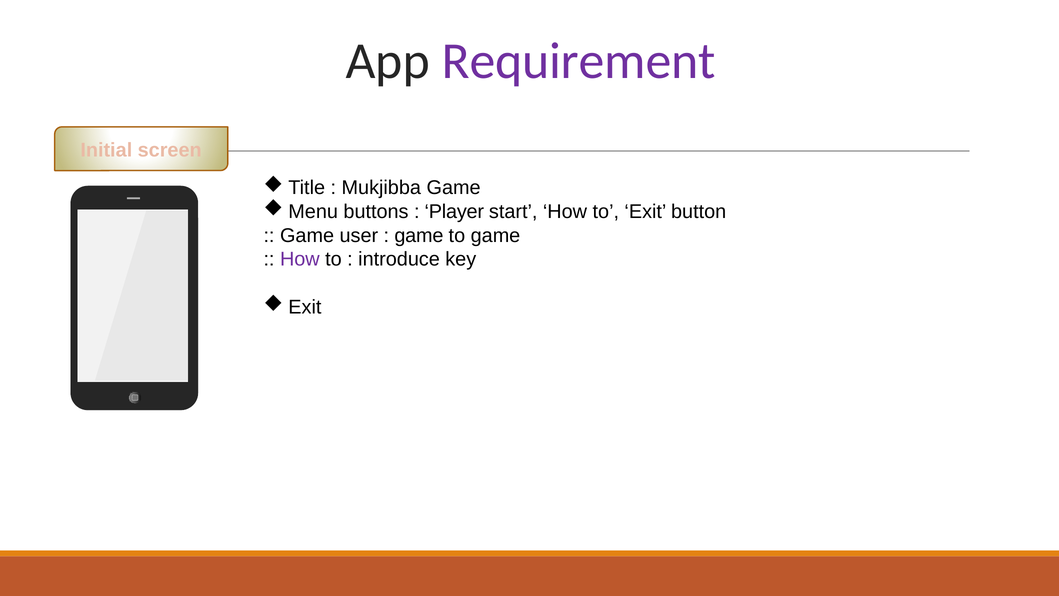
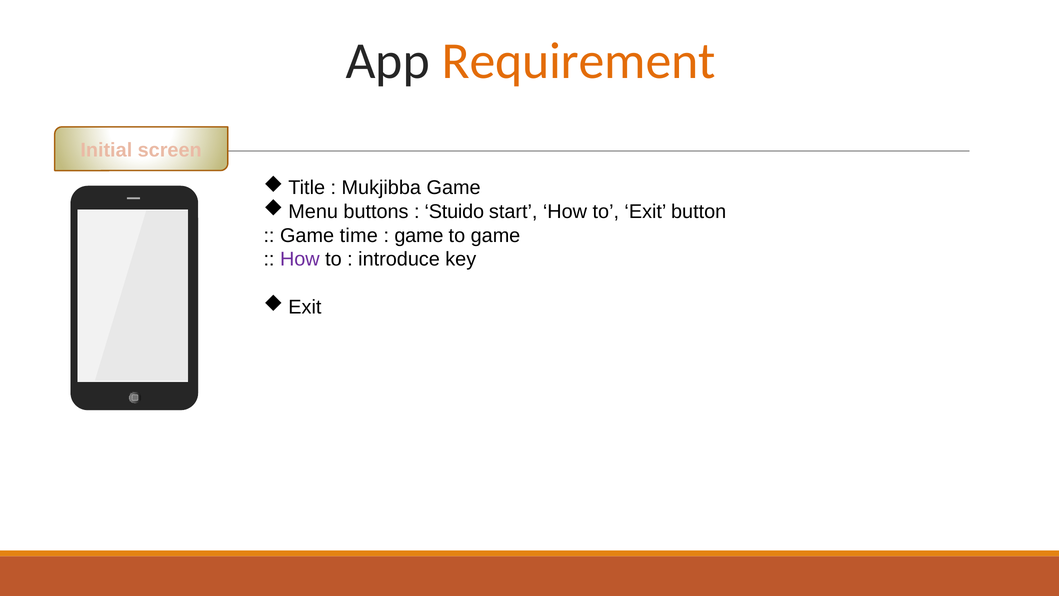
Requirement colour: purple -> orange (579, 61)
Player: Player -> Stuido (454, 212)
user: user -> time (359, 235)
